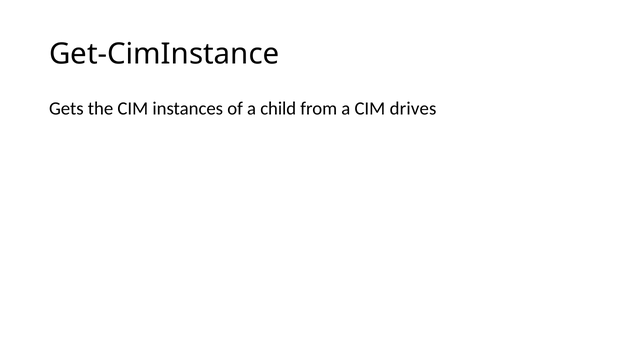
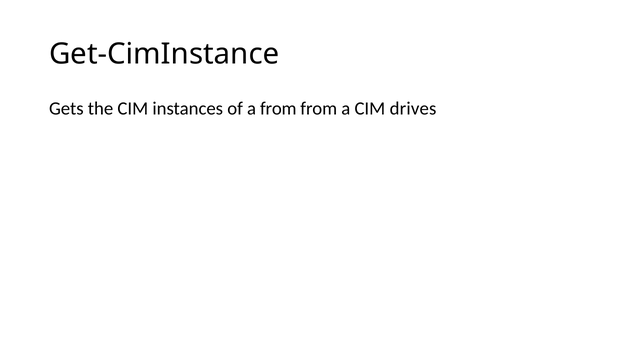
a child: child -> from (278, 109)
